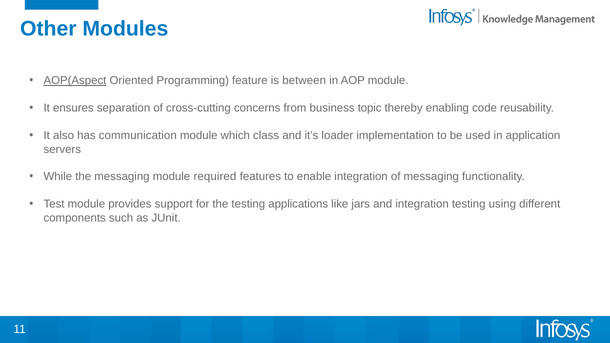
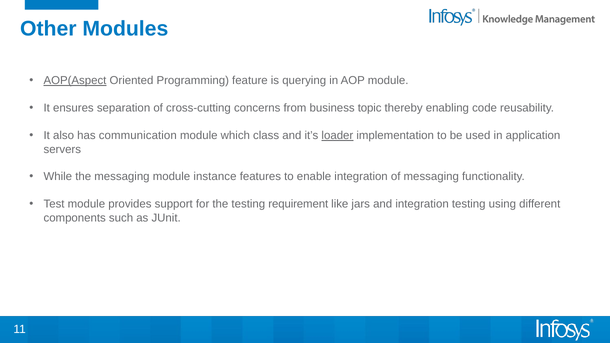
between: between -> querying (304, 81)
loader underline: none -> present (337, 136)
required: required -> instance (215, 177)
applications: applications -> requirement (298, 204)
